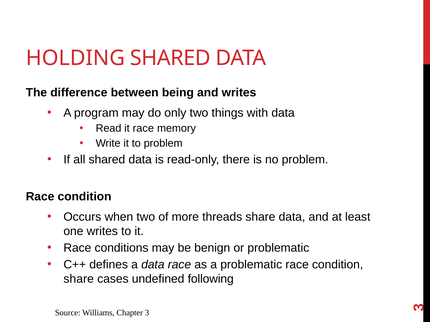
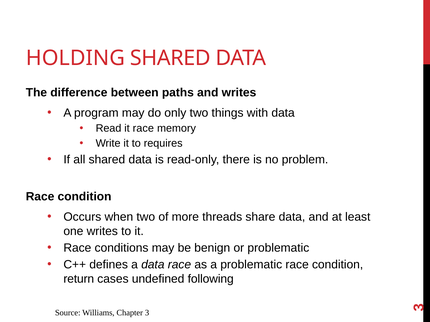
being: being -> paths (178, 93)
to problem: problem -> requires (163, 144)
share: share -> return (79, 279)
